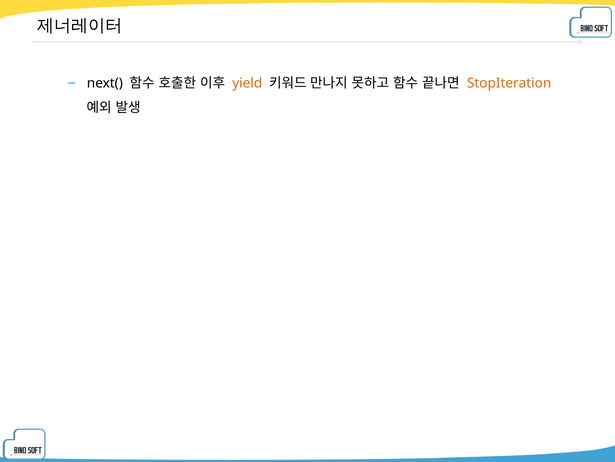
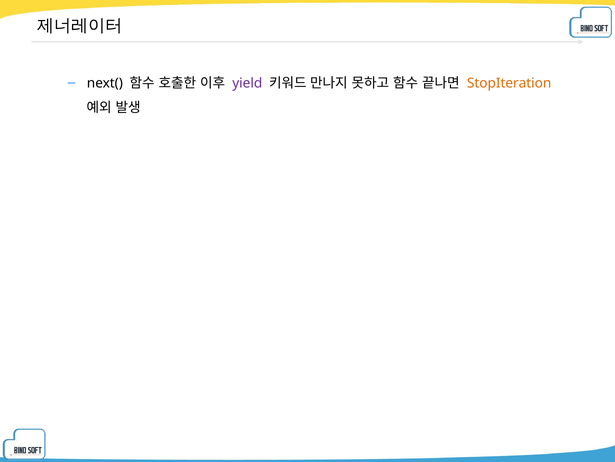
yield colour: orange -> purple (247, 83)
